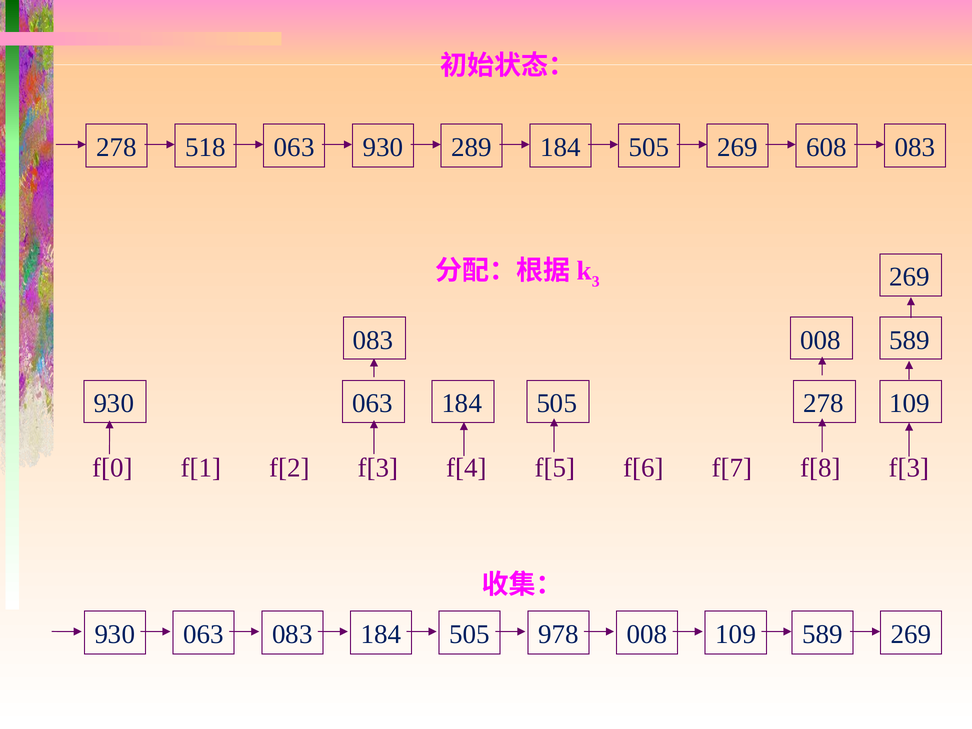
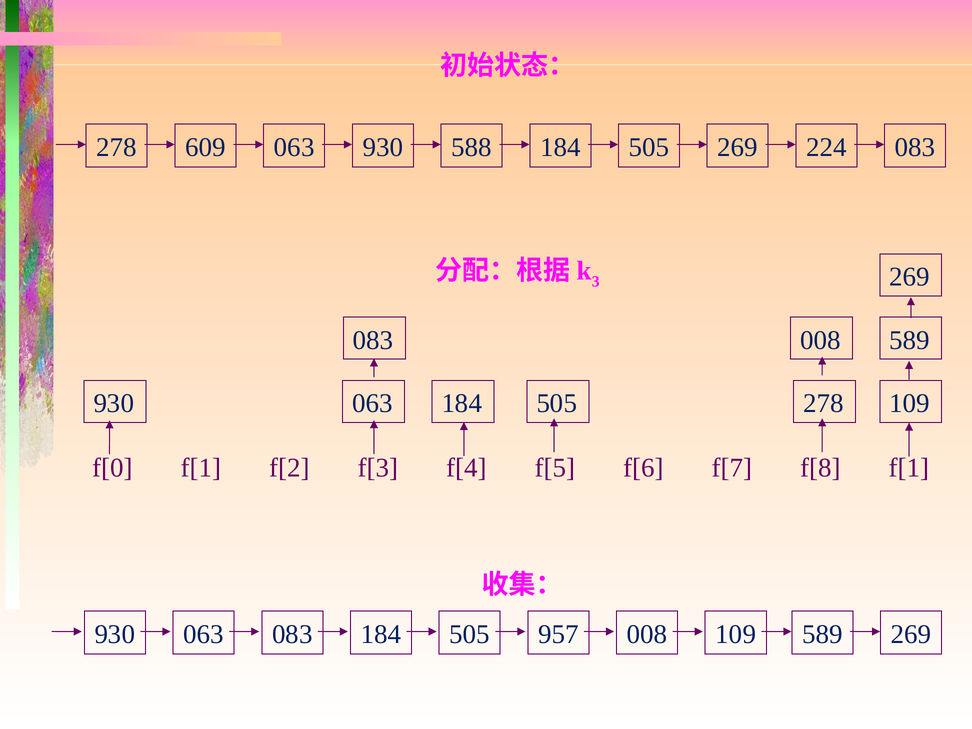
518: 518 -> 609 (205, 147)
289: 289 -> 588 (472, 147)
608: 608 -> 224 (826, 147)
f[8 f[3: f[3 -> f[1 (909, 468)
978: 978 -> 957 (558, 634)
